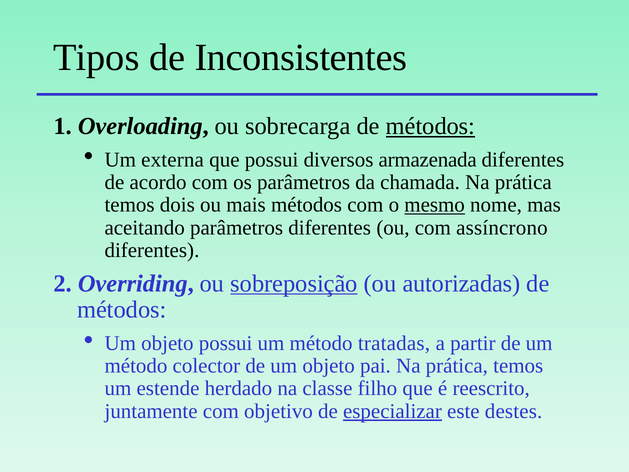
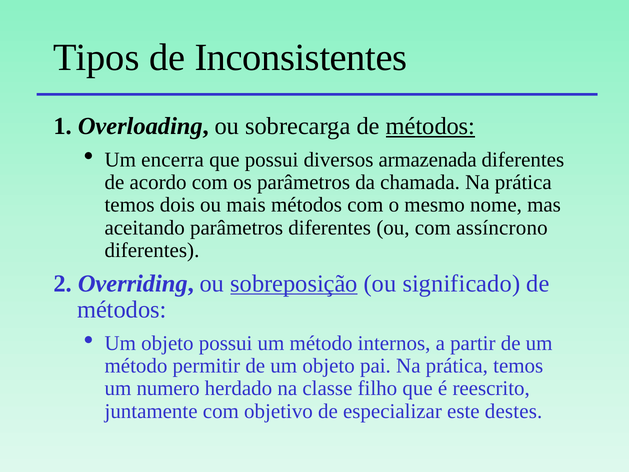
externa: externa -> encerra (173, 160)
mesmo underline: present -> none (435, 205)
autorizadas: autorizadas -> significado (461, 283)
tratadas: tratadas -> internos (394, 343)
colector: colector -> permitir (206, 366)
estende: estende -> numero (168, 388)
especializar underline: present -> none (392, 411)
